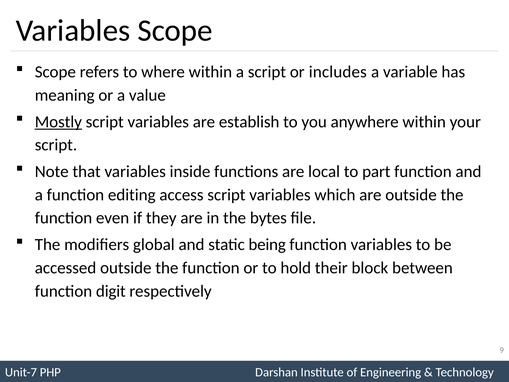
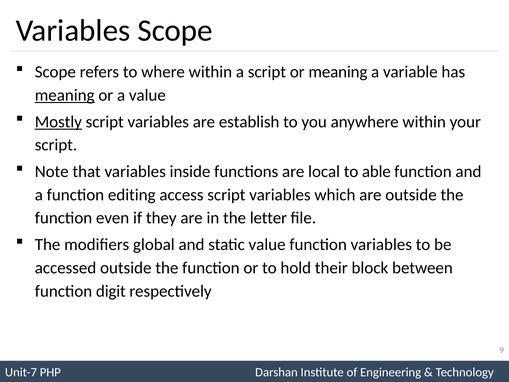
or includes: includes -> meaning (338, 72)
meaning underline: none -> present (65, 95)
part: part -> able (376, 172)
bytes: bytes -> letter (268, 218)
static being: being -> value (267, 245)
